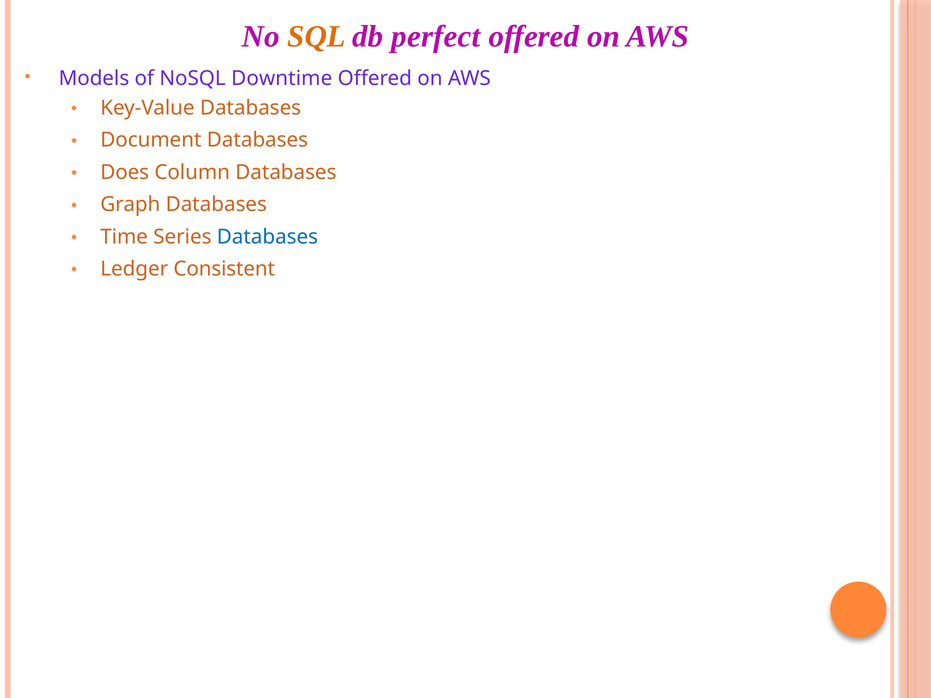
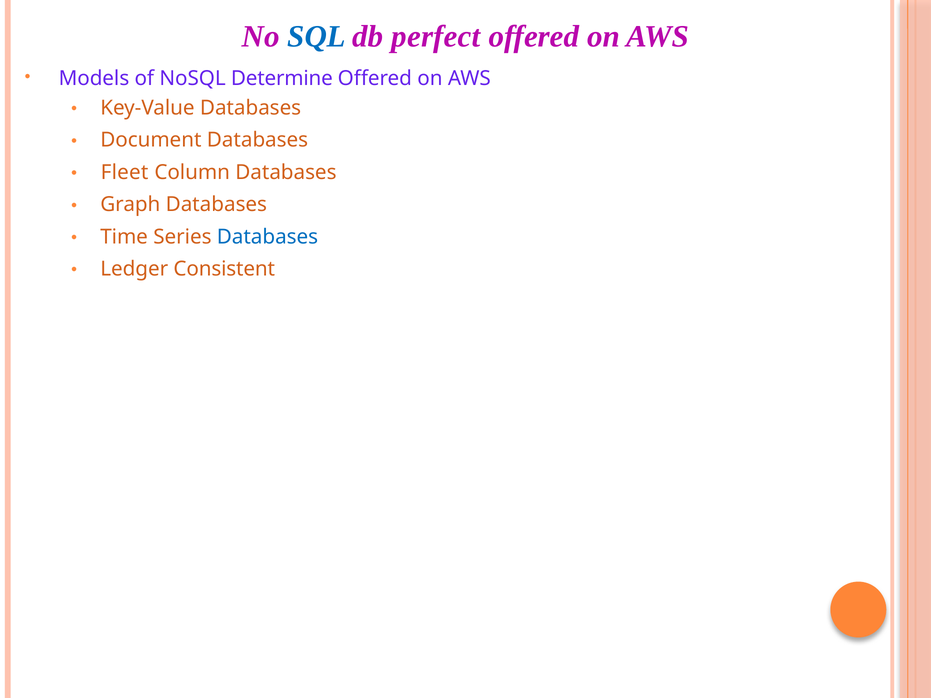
SQL colour: orange -> blue (317, 36)
Downtime: Downtime -> Determine (282, 78)
Does: Does -> Fleet (125, 172)
